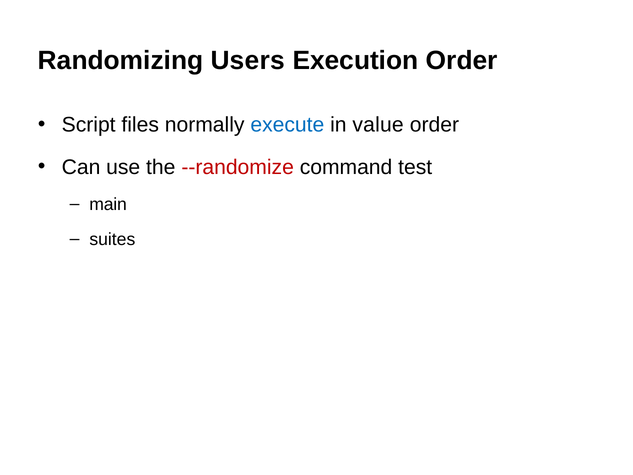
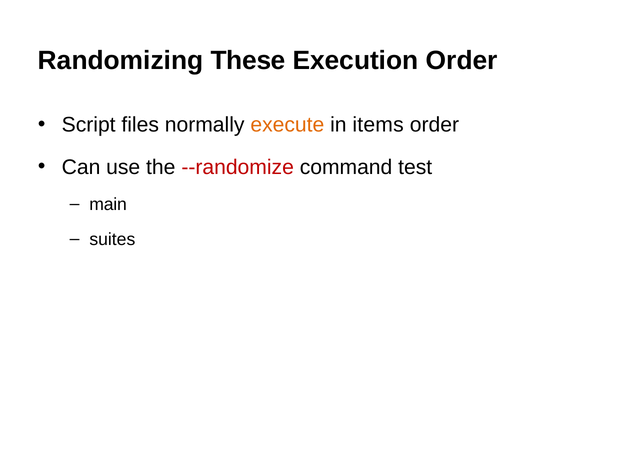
Users: Users -> These (248, 60)
execute colour: blue -> orange (287, 125)
value: value -> items (378, 125)
